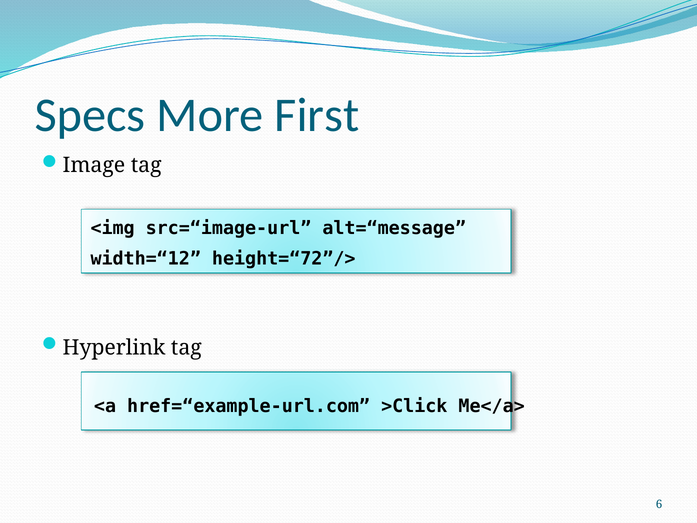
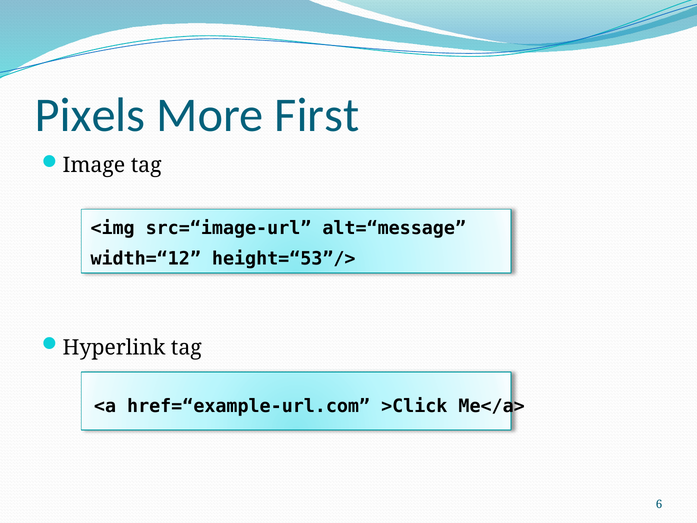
Specs: Specs -> Pixels (90, 115)
height=“72”/>: height=“72”/> -> height=“53”/> (284, 259)
